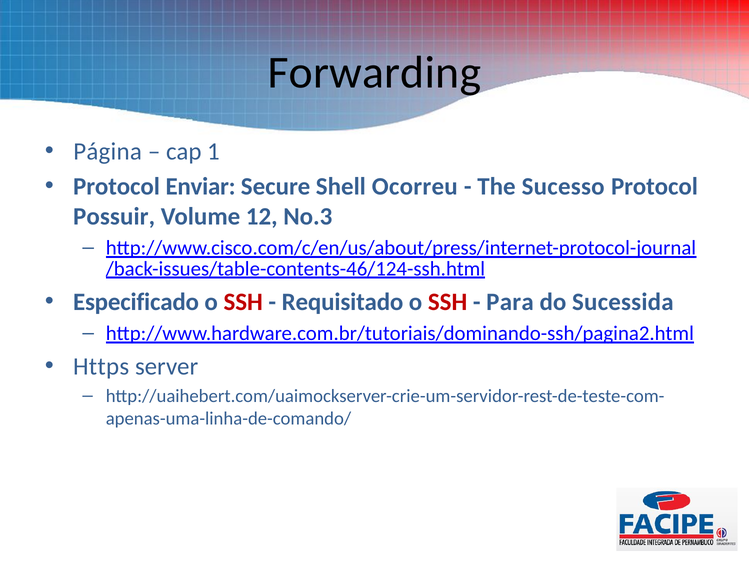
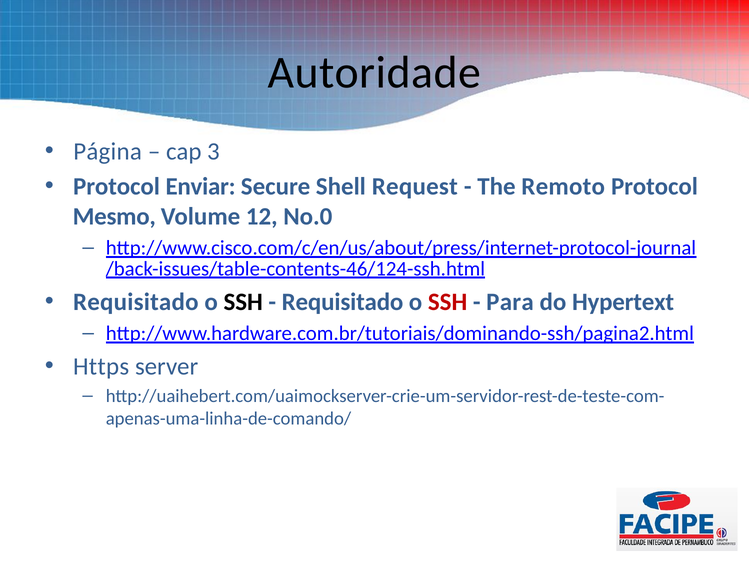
Forwarding: Forwarding -> Autoridade (374, 73)
1: 1 -> 3 (213, 152)
Ocorreu: Ocorreu -> Request (415, 186)
Sucesso: Sucesso -> Remoto (563, 186)
Possuir: Possuir -> Mesmo (114, 216)
No.3: No.3 -> No.0 (308, 216)
Especificado: Especificado -> Requisitado (136, 302)
SSH colour: red -> black (243, 302)
Sucessida: Sucessida -> Hypertext (623, 302)
